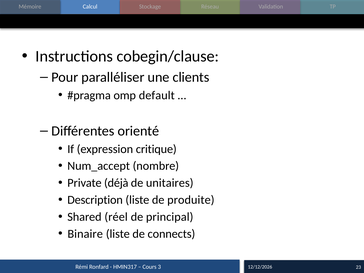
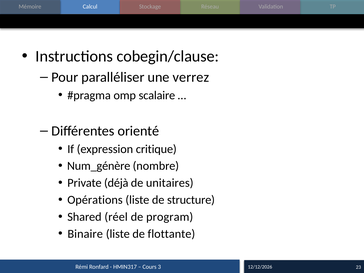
clients: clients -> verrez (191, 77)
default: default -> scalaire (157, 95)
Num_accept: Num_accept -> Num_génère (99, 166)
Description: Description -> Opérations (95, 200)
produite: produite -> structure (191, 200)
principal: principal -> program (170, 217)
connects: connects -> flottante (171, 234)
